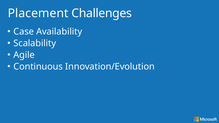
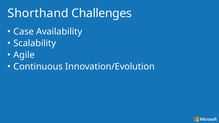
Placement: Placement -> Shorthand (38, 13)
